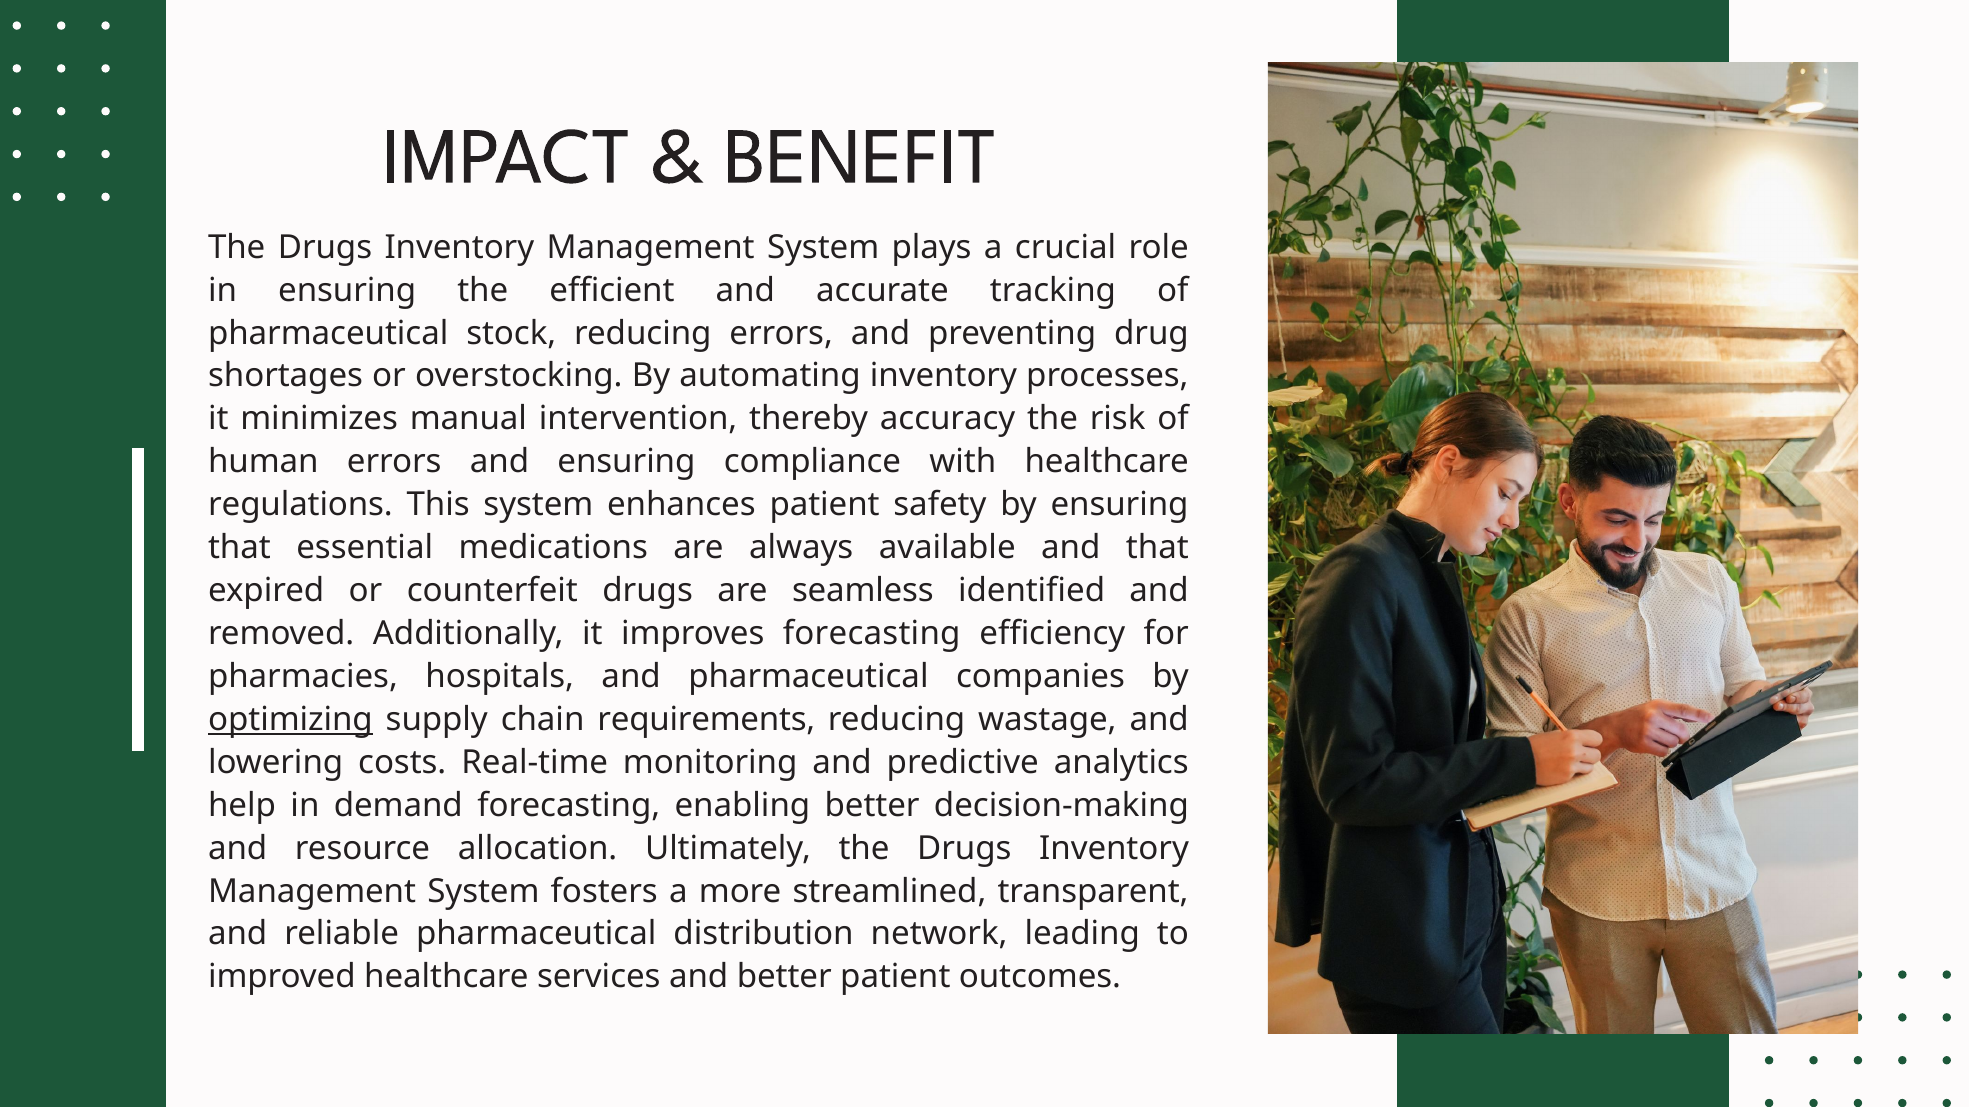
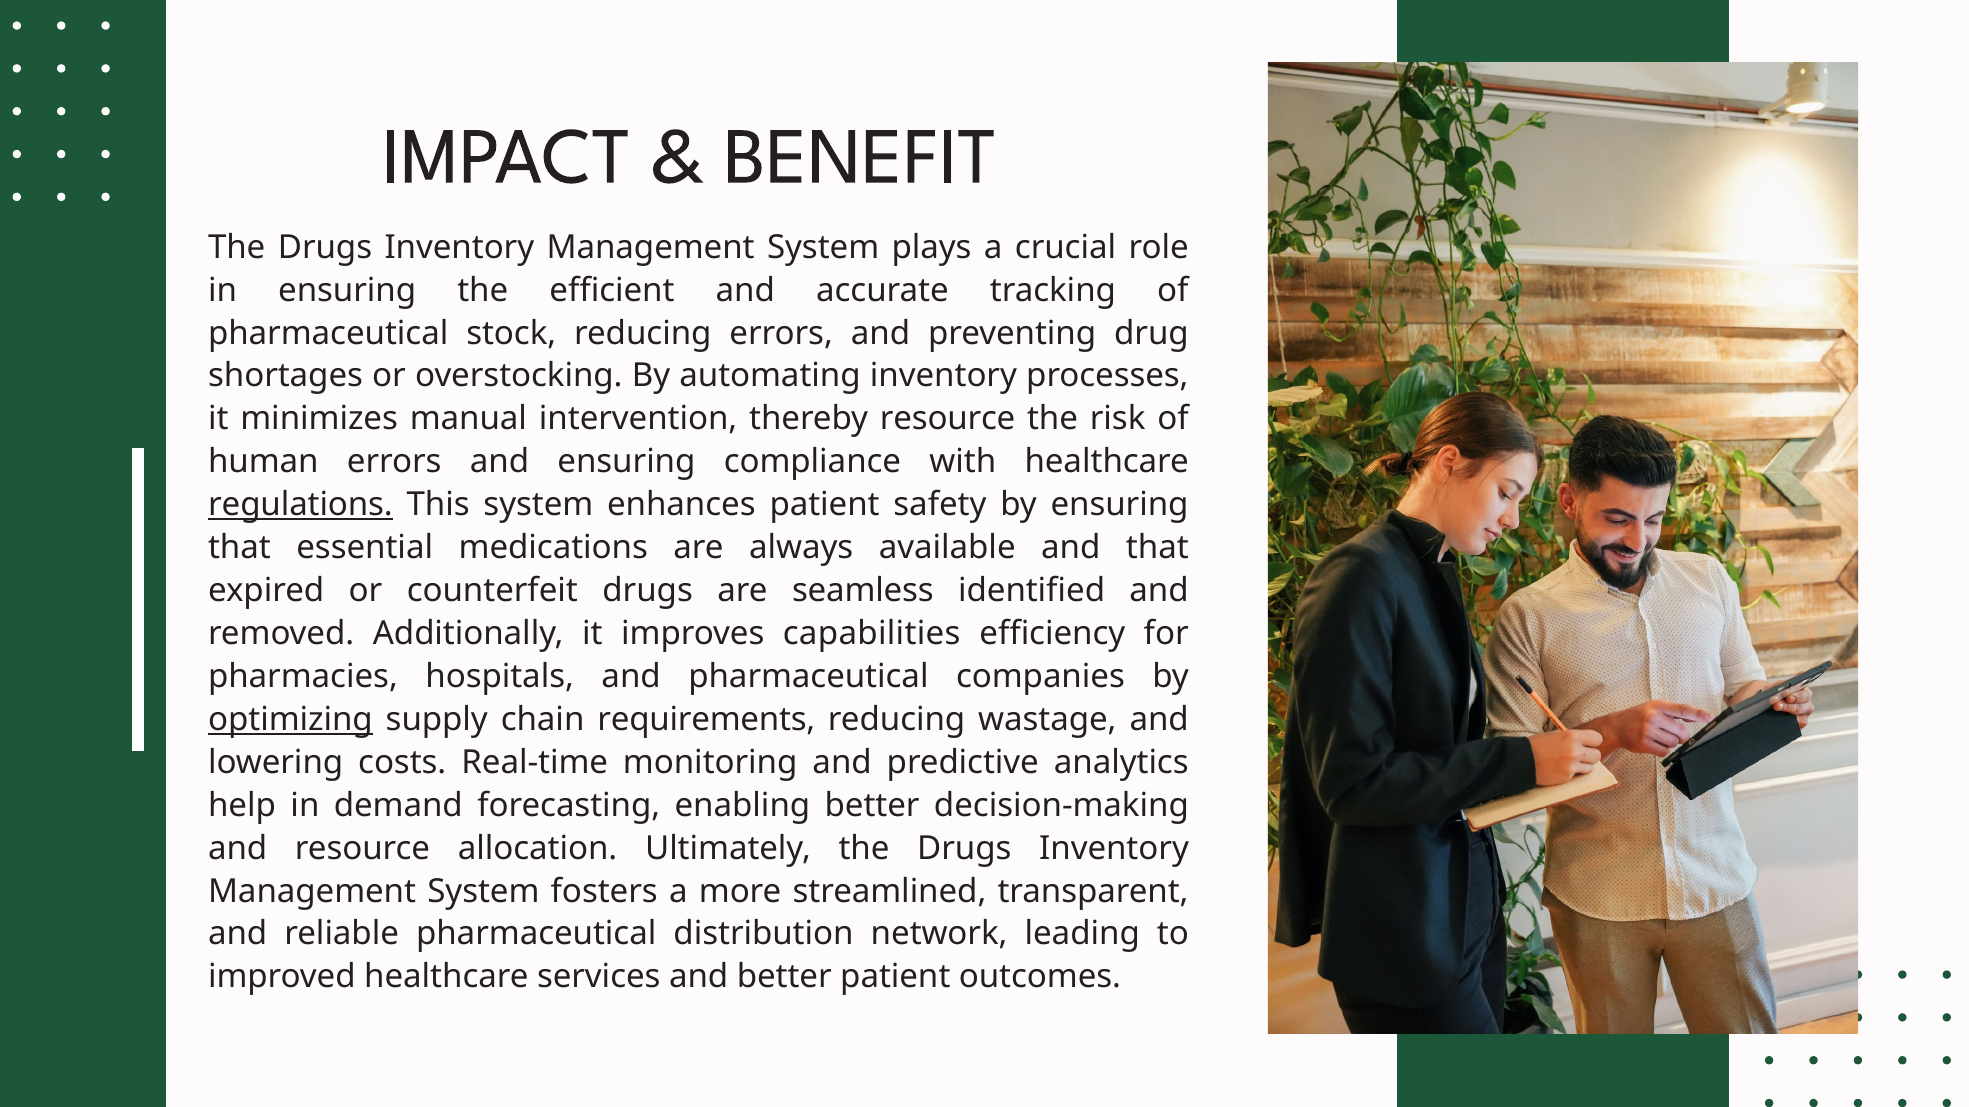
thereby accuracy: accuracy -> resource (948, 419)
regulations underline: none -> present (300, 505)
improves forecasting: forecasting -> capabilities (872, 634)
